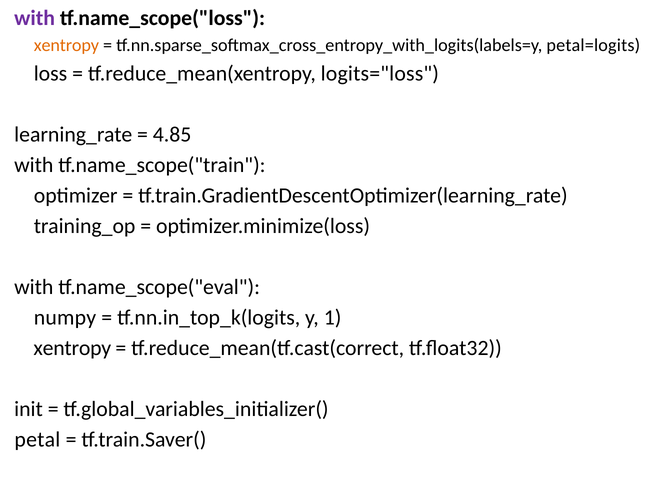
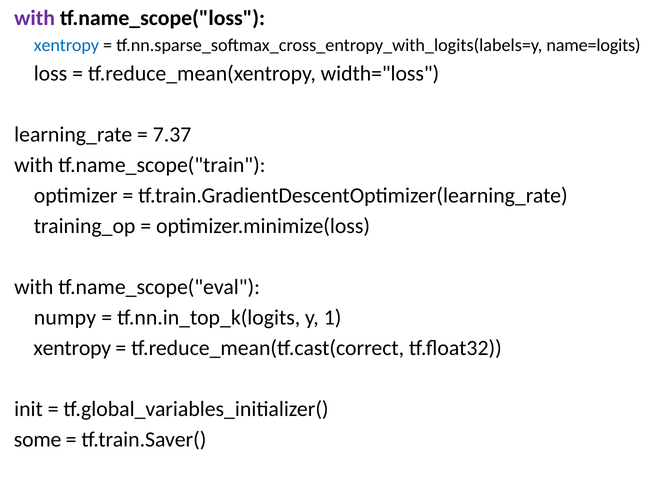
xentropy colour: orange -> blue (66, 45)
petal=logits: petal=logits -> name=logits (593, 45)
logits="loss: logits="loss -> width="loss (380, 74)
4.85: 4.85 -> 7.37 (172, 135)
petal: petal -> some (38, 439)
